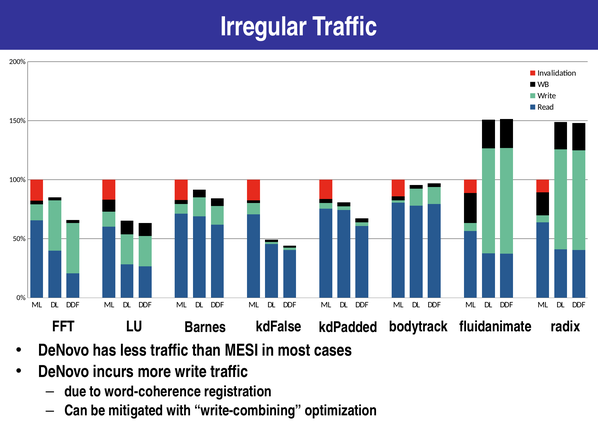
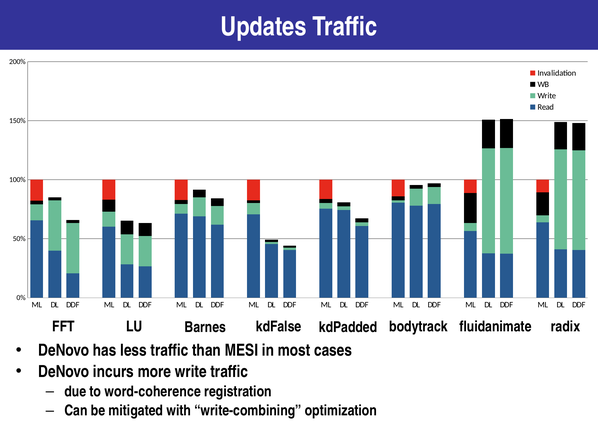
Irregular: Irregular -> Updates (264, 27)
